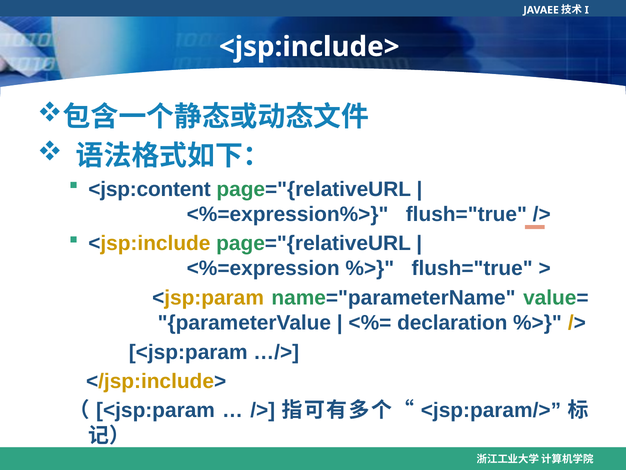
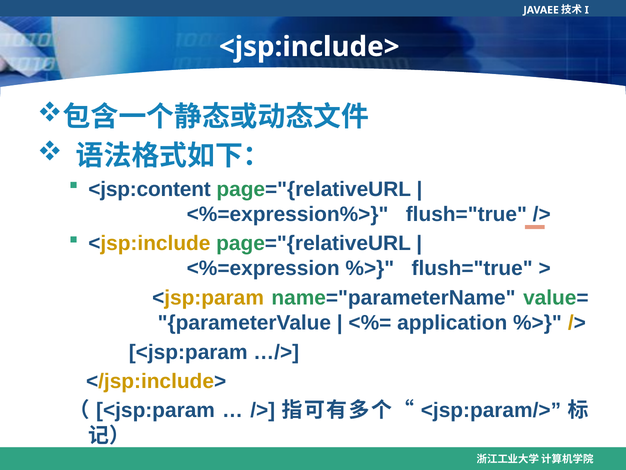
declaration: declaration -> application (452, 323)
